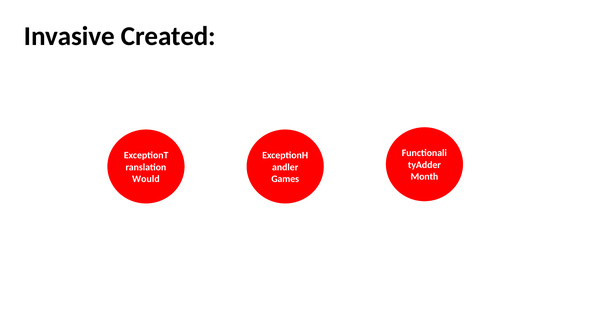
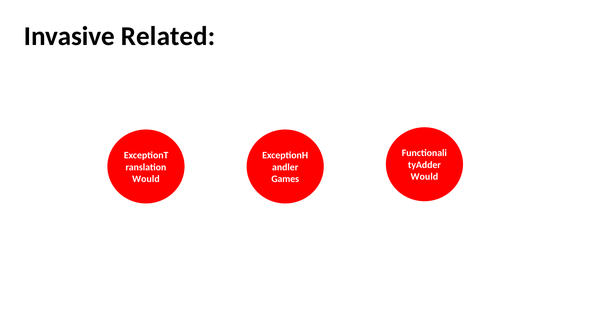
Created: Created -> Related (168, 36)
Month: Month -> Would (424, 177)
